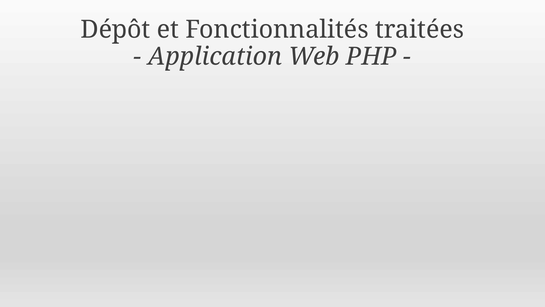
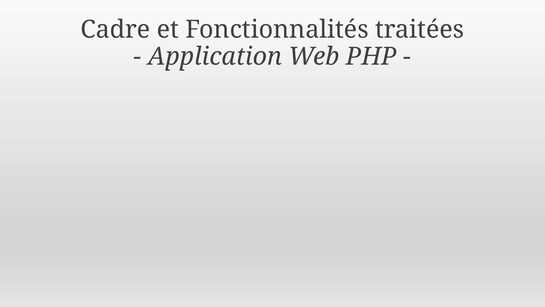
Dépôt: Dépôt -> Cadre (115, 29)
